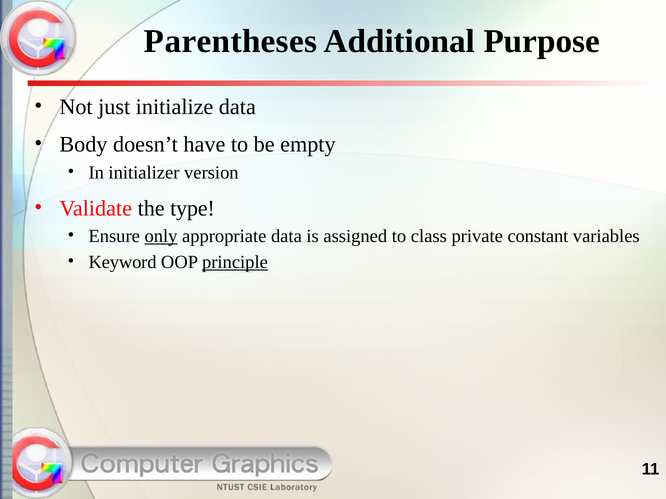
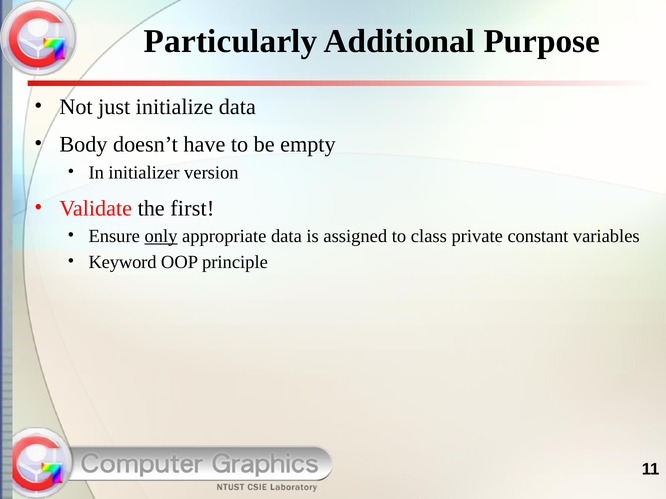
Parentheses: Parentheses -> Particularly (231, 41)
type: type -> first (192, 208)
principle underline: present -> none (235, 262)
